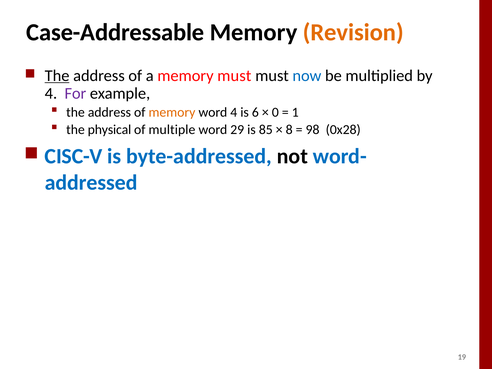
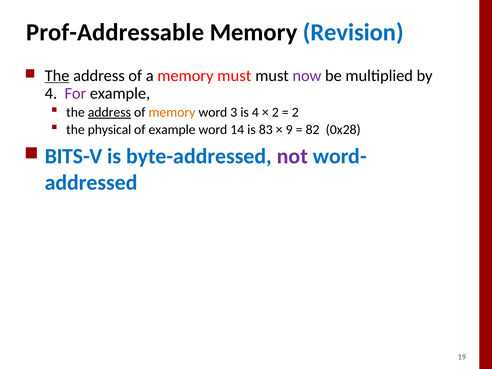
Case-Addressable: Case-Addressable -> Prof-Addressable (115, 32)
Revision colour: orange -> blue (353, 32)
now colour: blue -> purple (307, 76)
address underline: none -> present (109, 112)
word 4: 4 -> 3 (234, 112)
is 6: 6 -> 4 (255, 112)
0: 0 -> 2 (275, 112)
1: 1 -> 2 (295, 112)
of multiple: multiple -> example (172, 130)
29: 29 -> 14 (237, 130)
85: 85 -> 83 (266, 130)
8: 8 -> 9 (289, 130)
98: 98 -> 82 (313, 130)
CISC-V: CISC-V -> BITS-V (74, 156)
not colour: black -> purple (292, 156)
